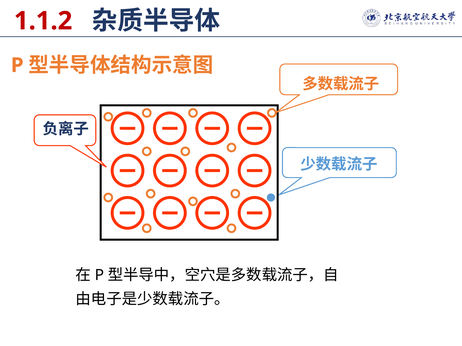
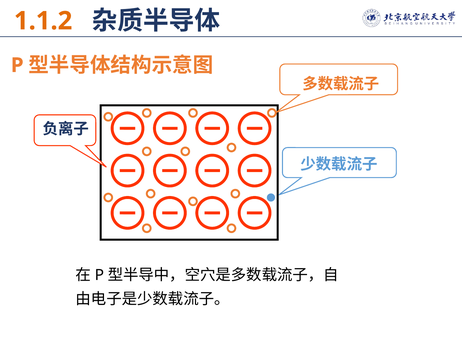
1.1.2 colour: red -> orange (43, 21)
